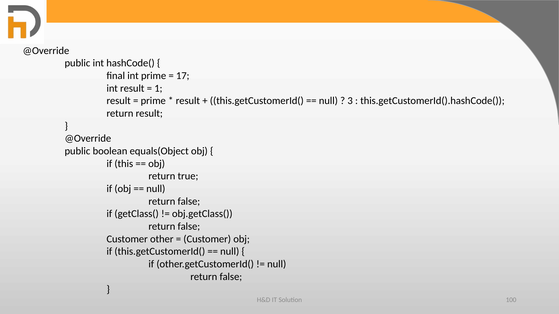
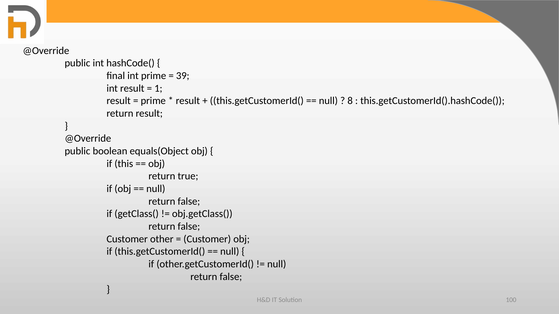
17: 17 -> 39 (183, 76)
3: 3 -> 8 (350, 101)
